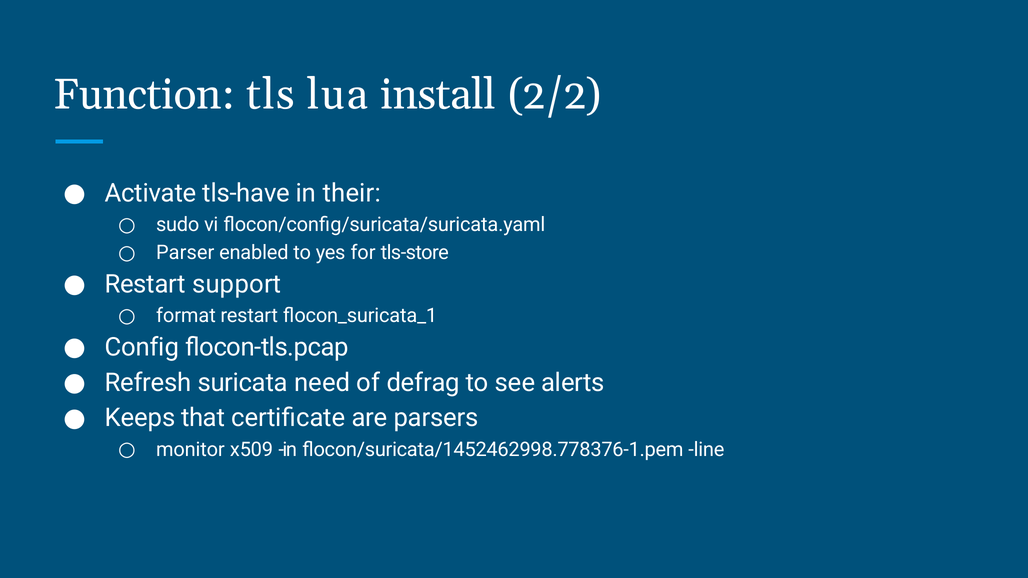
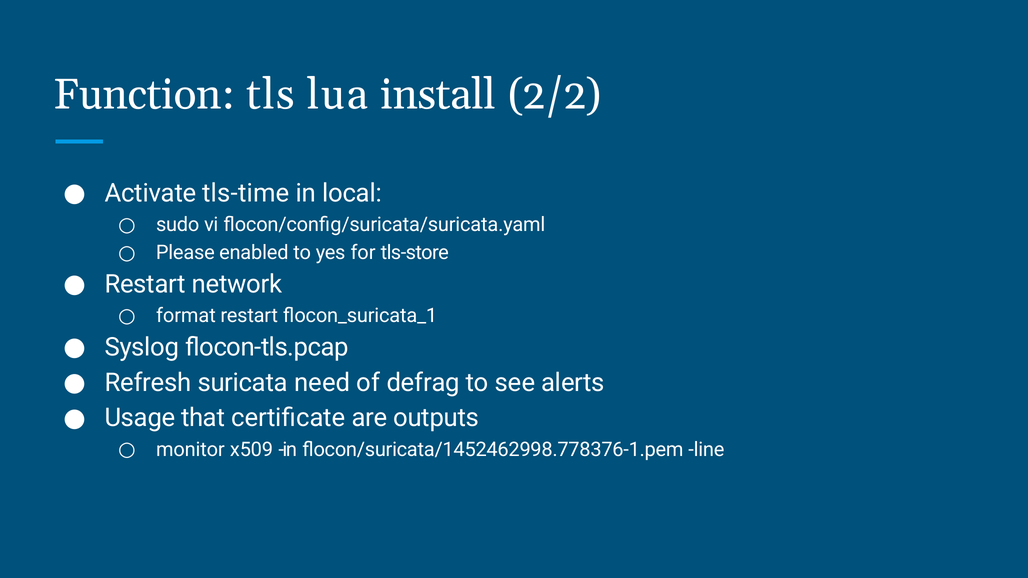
tls-have: tls-have -> tls-time (246, 193)
their: their -> local (352, 193)
Parser: Parser -> Please (185, 253)
support: support -> network (237, 284)
Config: Config -> Syslog (142, 347)
Keeps: Keeps -> Usage (140, 418)
parsers: parsers -> outputs (436, 418)
